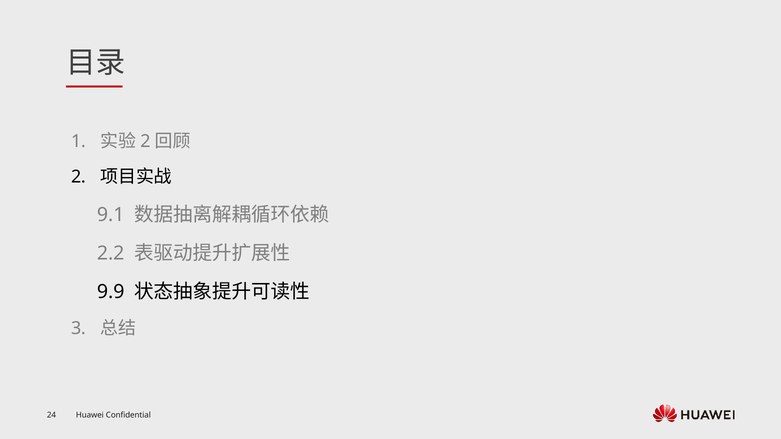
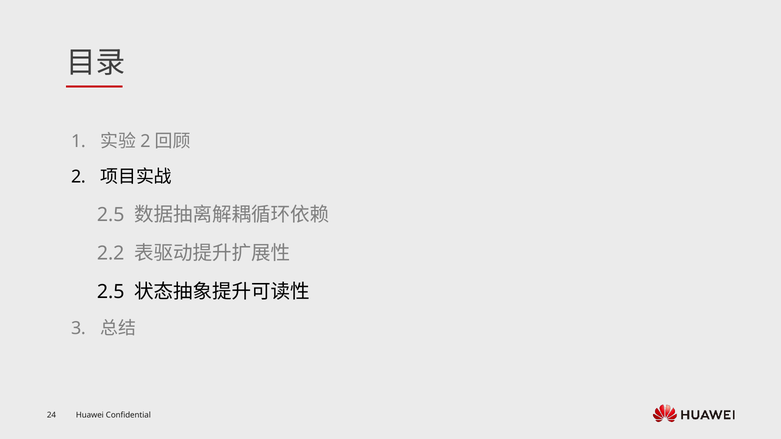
9.1: 9.1 -> 2.5 (111, 215)
9.9: 9.9 -> 2.5 (111, 292)
